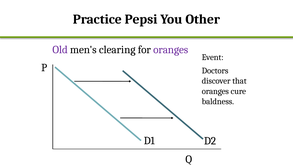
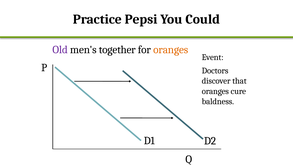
Other: Other -> Could (203, 19)
clearing: clearing -> together (117, 50)
oranges colour: purple -> orange (171, 50)
